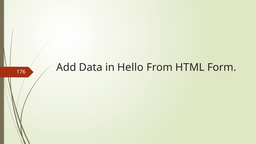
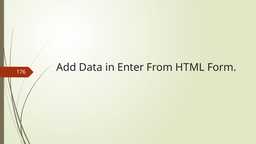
Hello: Hello -> Enter (131, 67)
